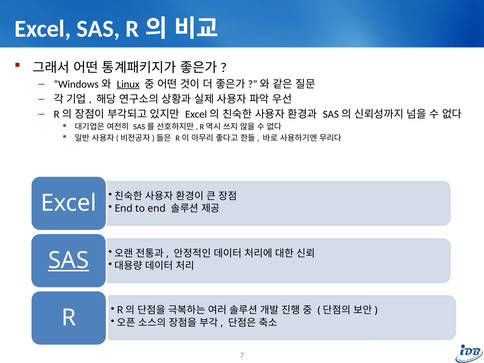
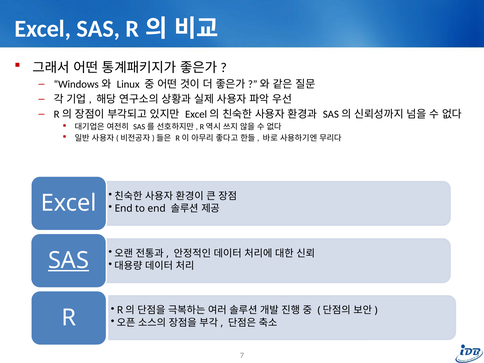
Linux underline: present -> none (128, 84)
